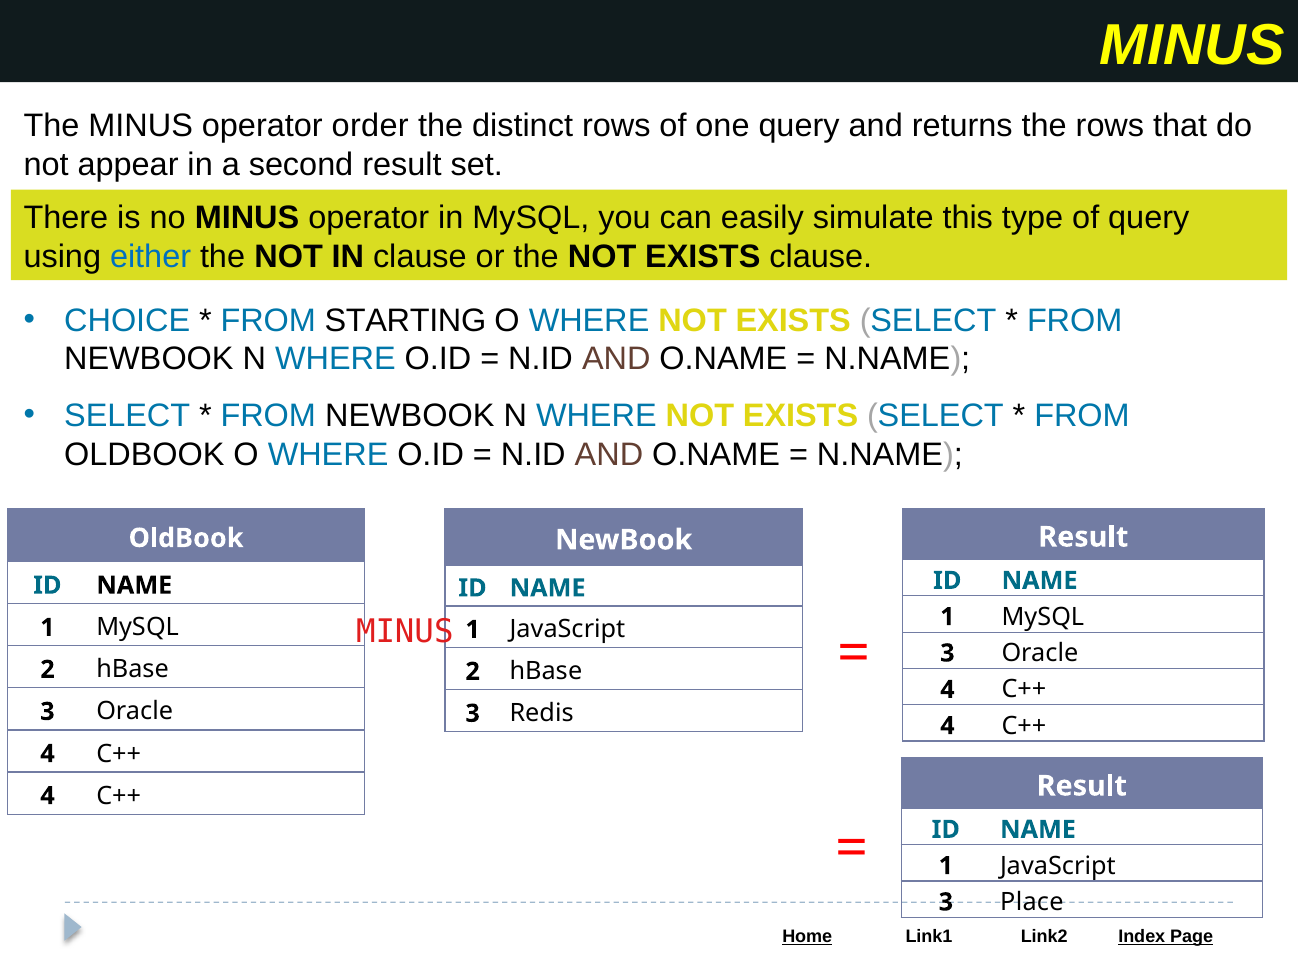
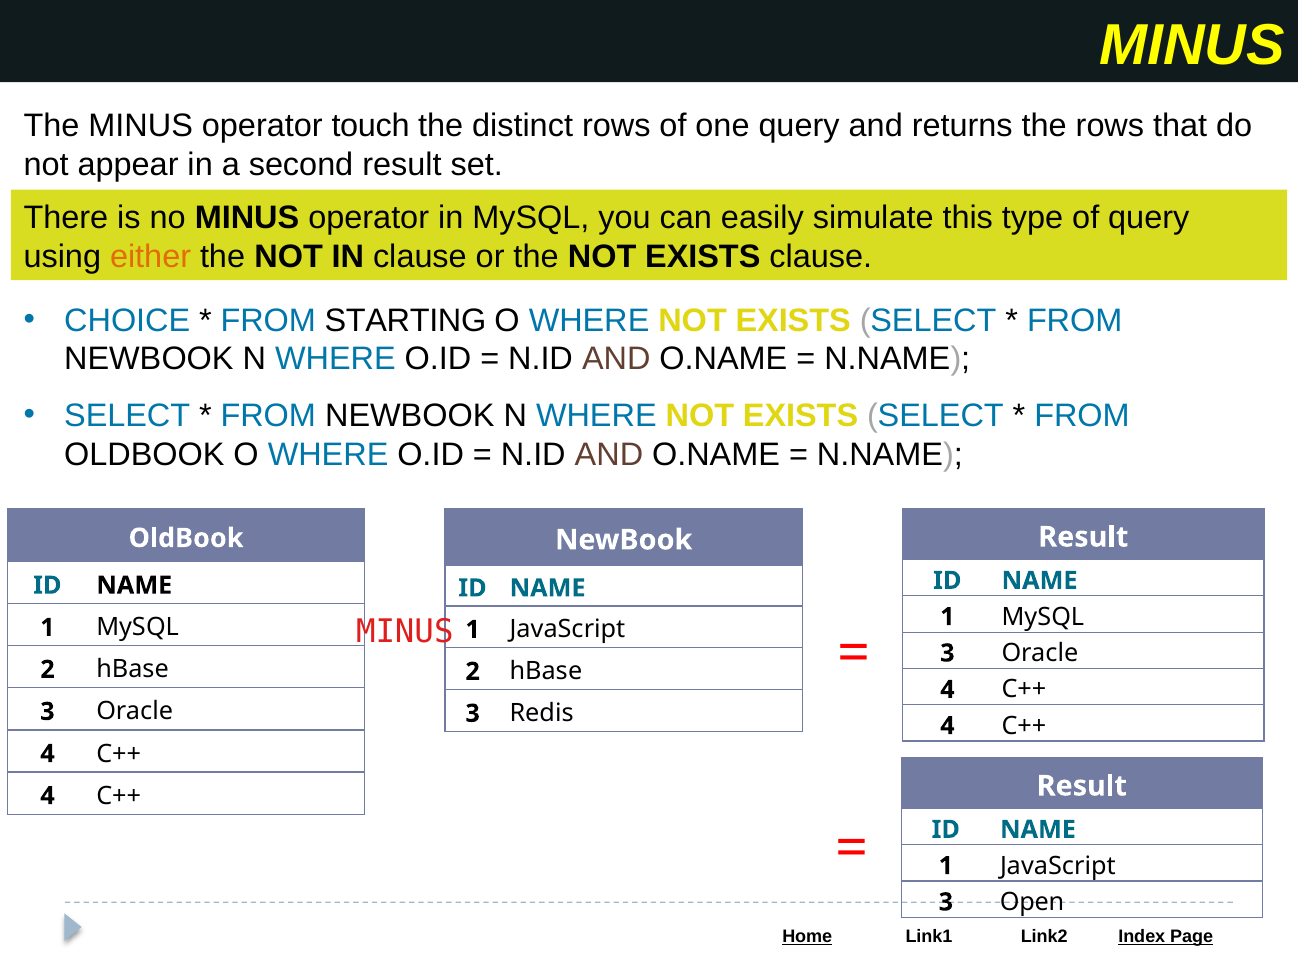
order: order -> touch (371, 125)
either colour: blue -> orange (151, 257)
Place: Place -> Open (1032, 902)
